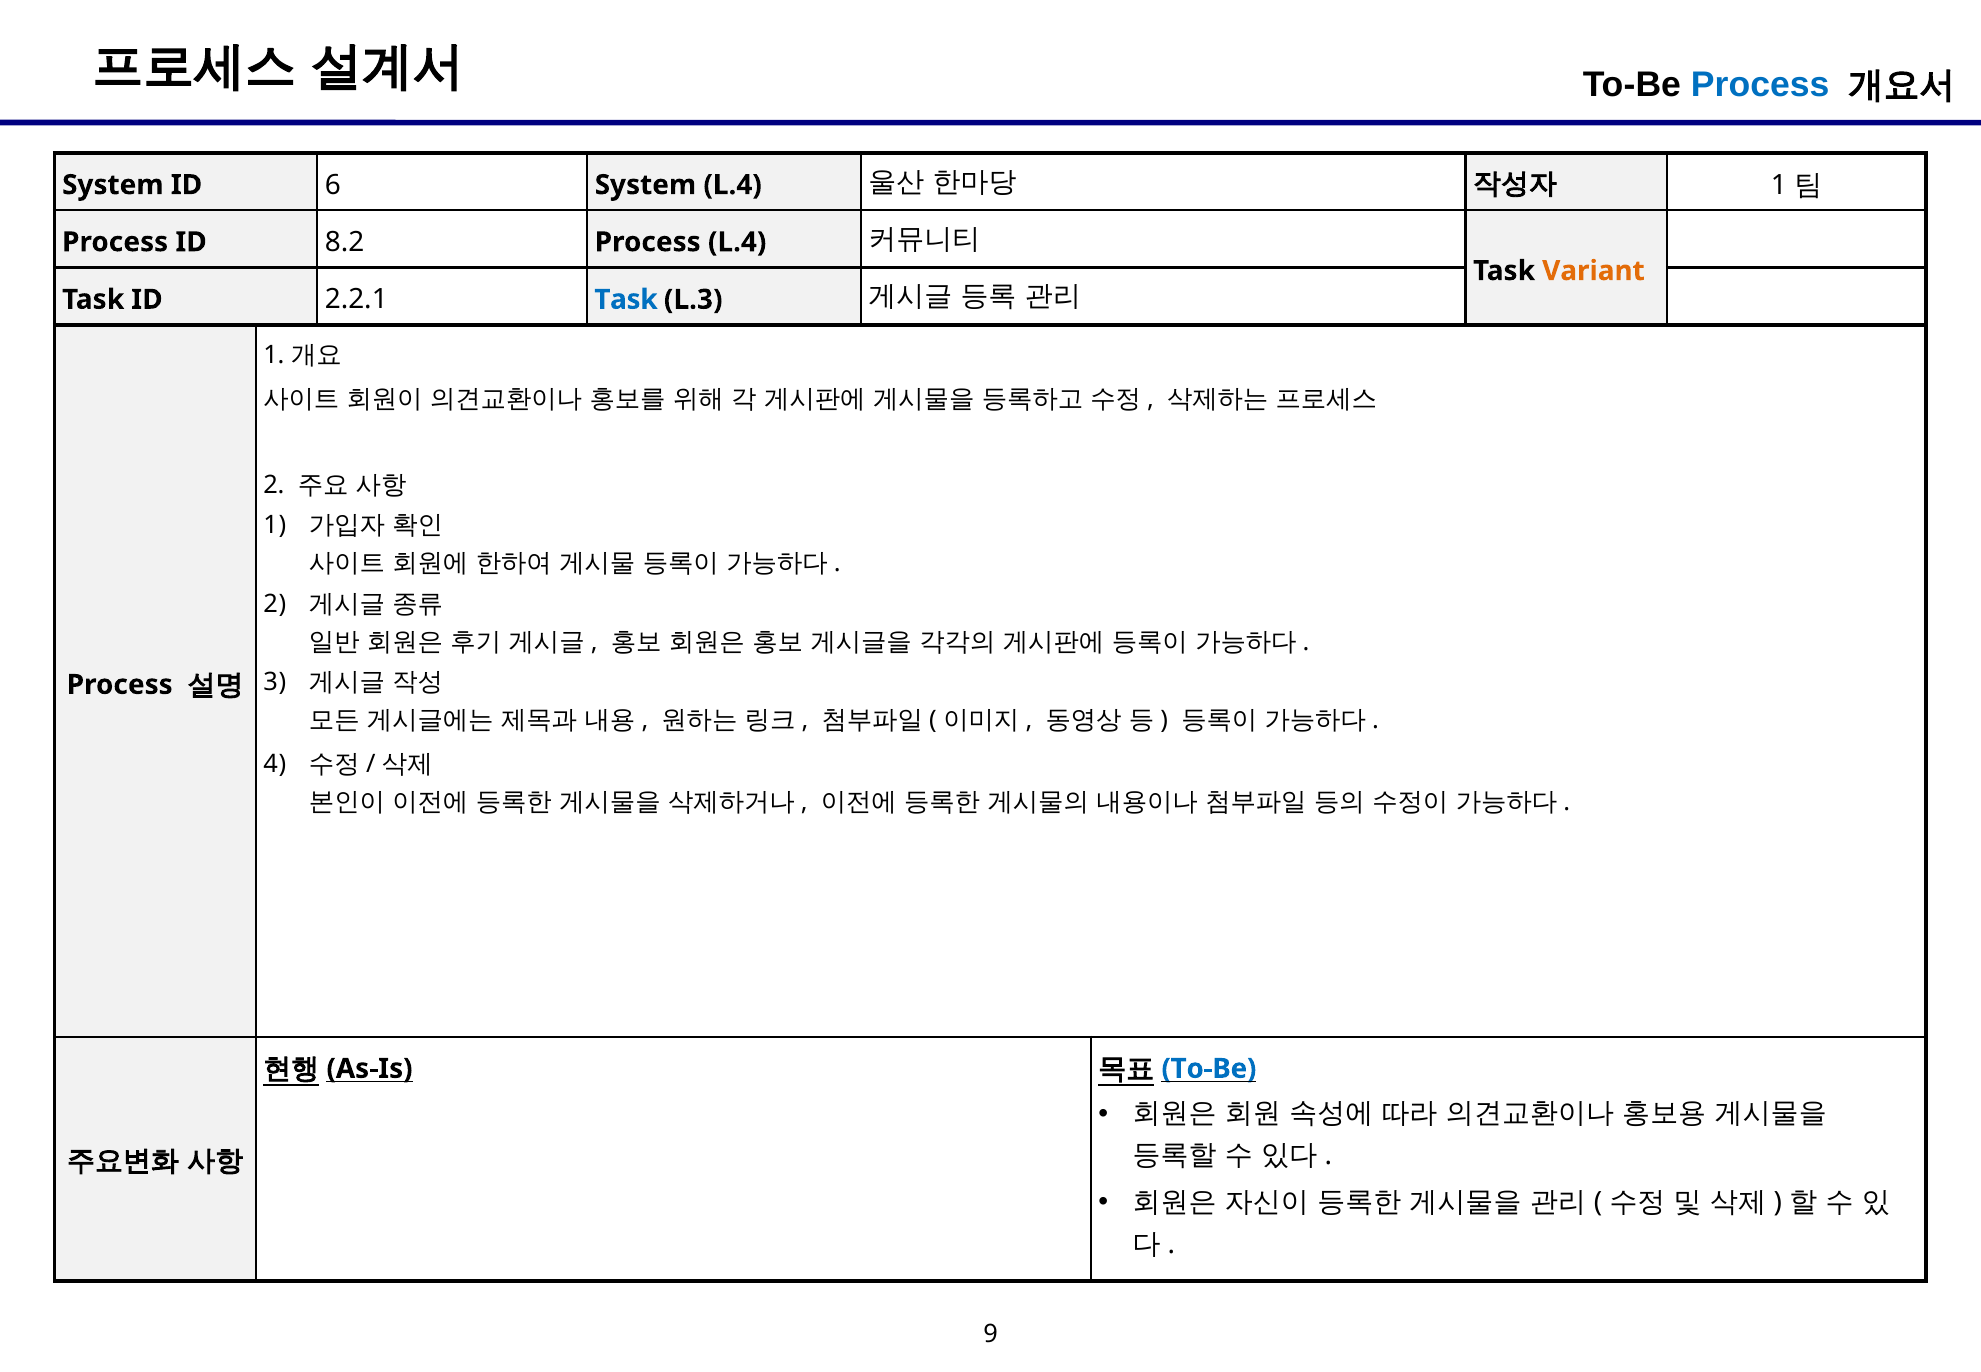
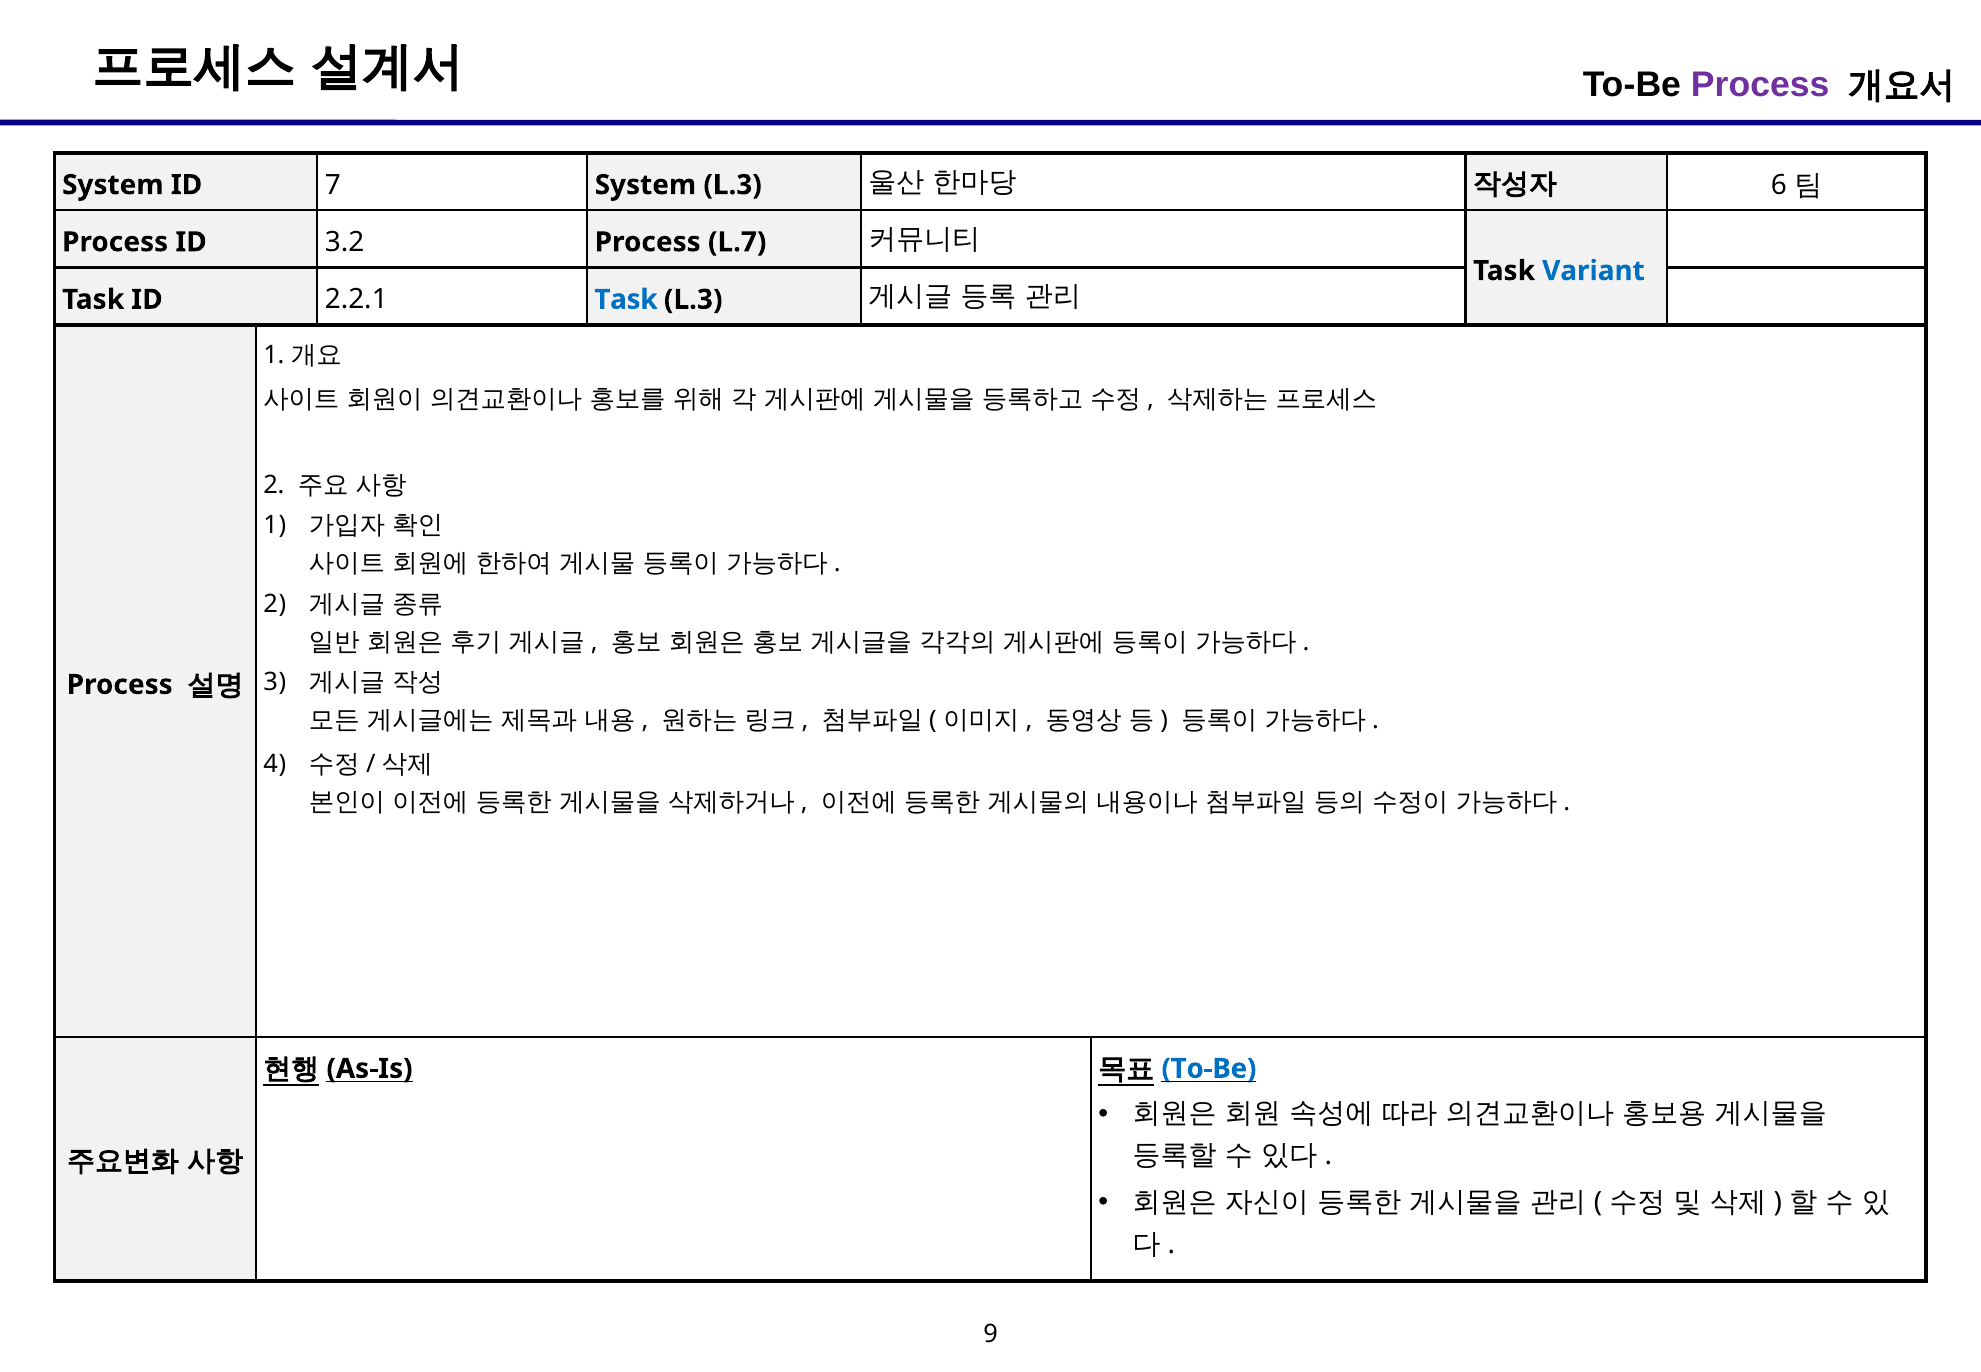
Process colour: blue -> purple (1760, 85)
6: 6 -> 7 (333, 185)
System L.4: L.4 -> L.3 (733, 185)
1: 1 -> 6 (1779, 185)
8.2: 8.2 -> 3.2 (345, 242)
Process L.4: L.4 -> L.7 (737, 242)
Variant colour: orange -> blue (1593, 271)
